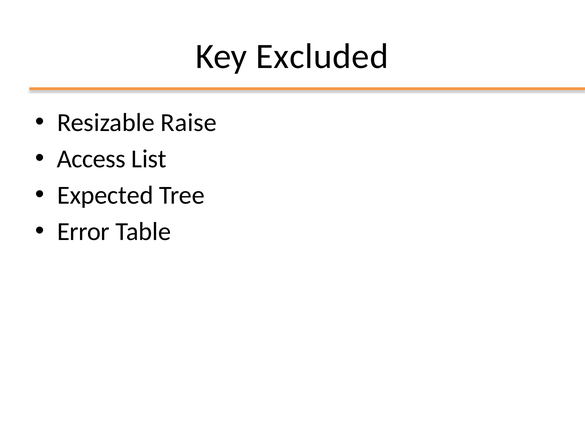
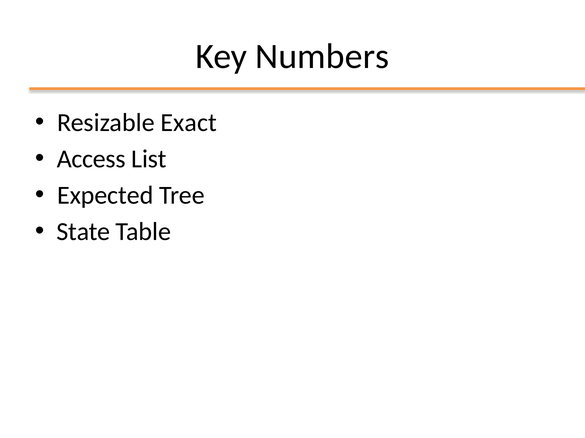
Excluded: Excluded -> Numbers (322, 57)
Raise: Raise -> Exact (189, 123)
Error: Error -> State (83, 232)
